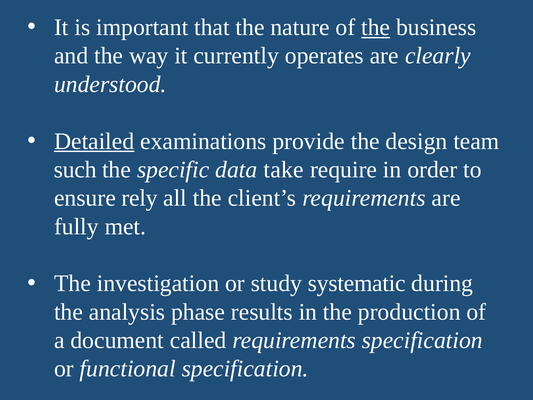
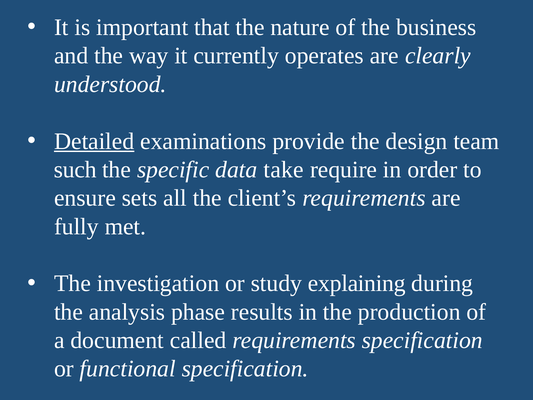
the underline: present -> none (376, 27)
rely: rely -> sets (140, 198)
systematic: systematic -> explaining (357, 283)
